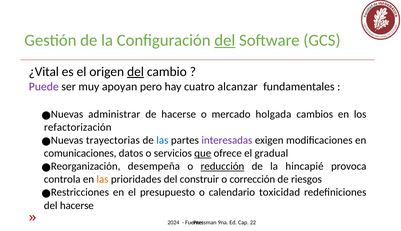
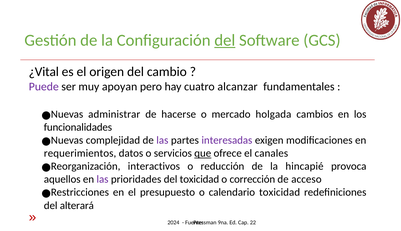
del underline: present -> none (136, 72)
refactorización: refactorización -> funcionalidades (78, 127)
trayectorias: trayectorias -> complejidad (113, 140)
las colour: blue -> purple (162, 140)
comunicaciones: comunicaciones -> requerimientos (80, 154)
gradual: gradual -> canales (271, 154)
desempeña: desempeña -> interactivos (154, 167)
reducción underline: present -> none (222, 167)
controla: controla -> aquellos (62, 180)
las colour: orange -> purple (103, 180)
del construir: construir -> toxicidad (199, 180)
riesgos: riesgos -> acceso (306, 180)
del hacerse: hacerse -> alterará (77, 206)
